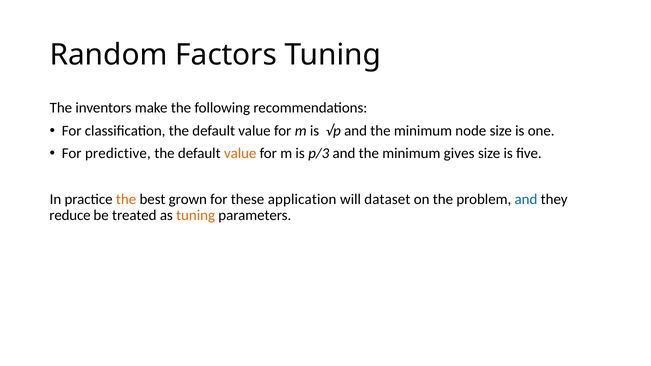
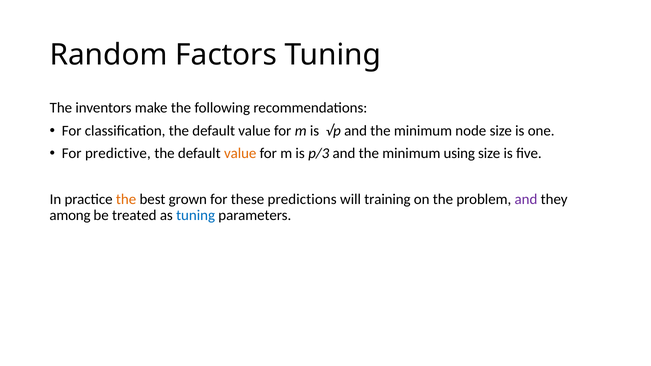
gives: gives -> using (459, 154)
application: application -> predictions (302, 199)
dataset: dataset -> training (387, 199)
and colour: blue -> purple (526, 199)
reduce: reduce -> among (70, 215)
tuning colour: orange -> blue (196, 215)
